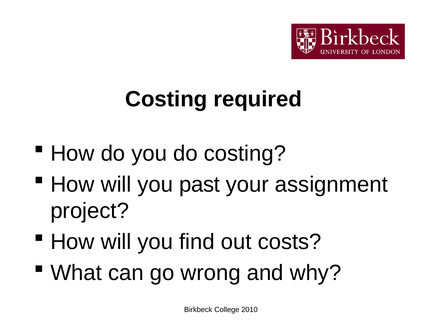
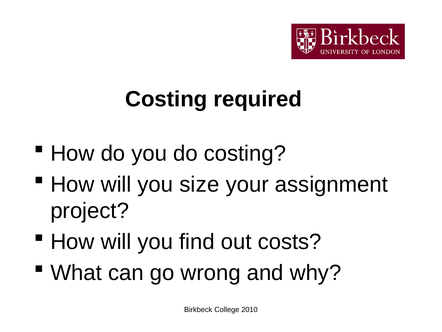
past: past -> size (199, 184)
